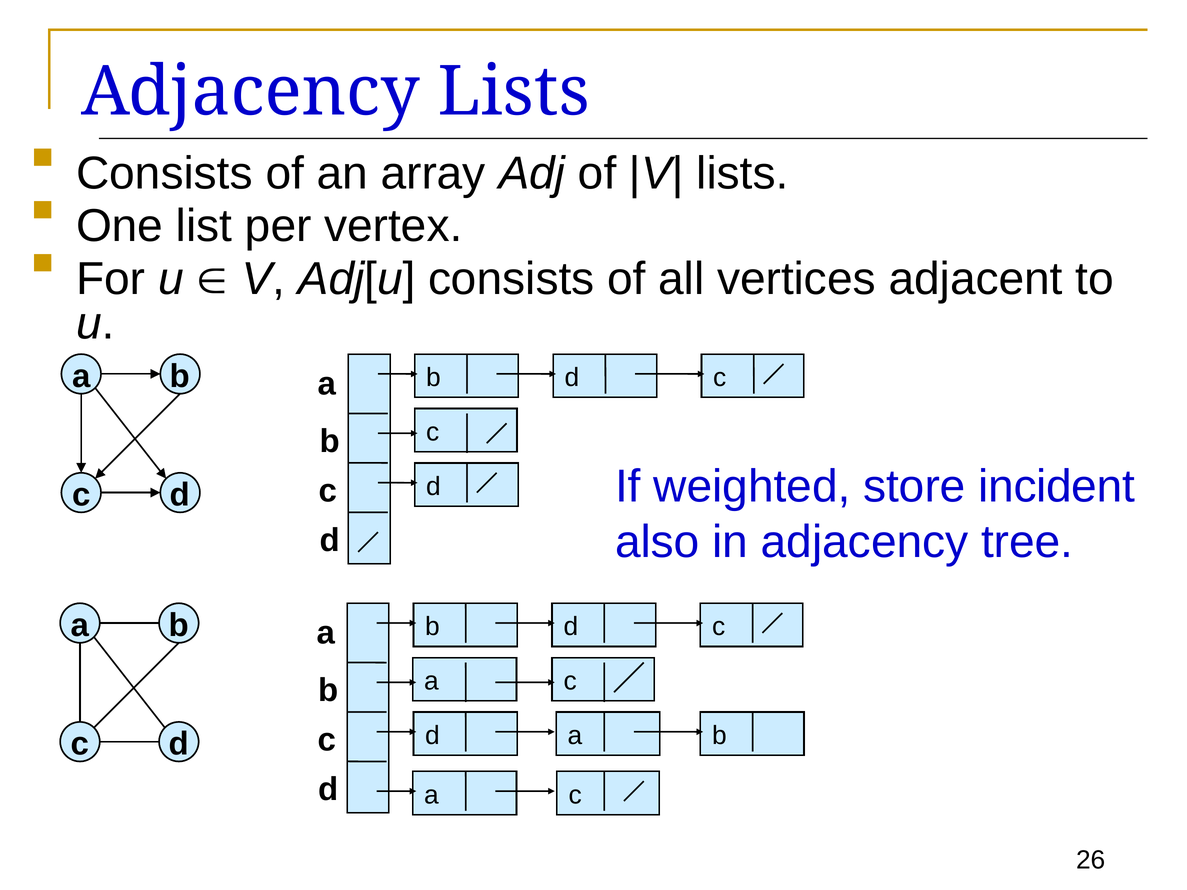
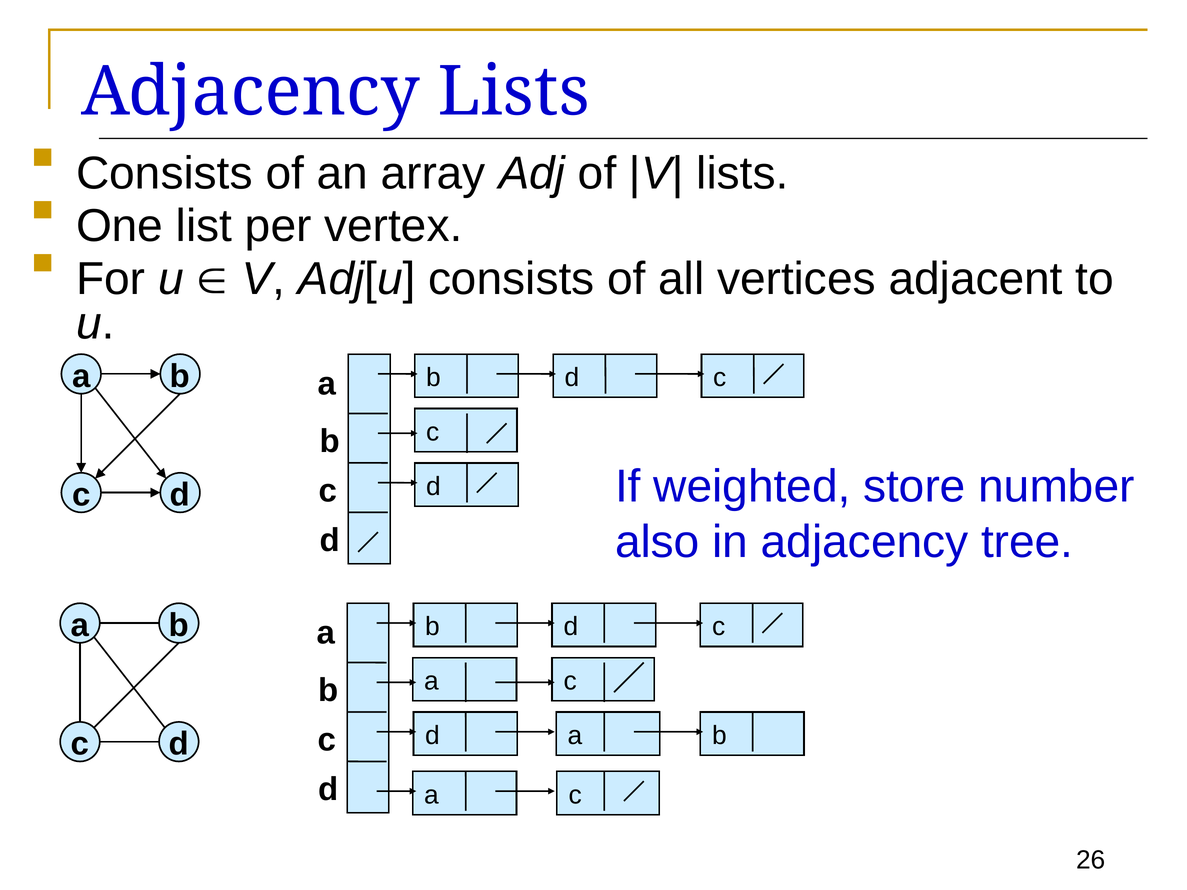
incident: incident -> number (1056, 487)
